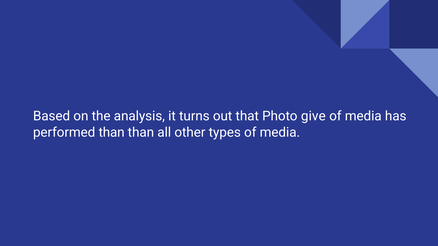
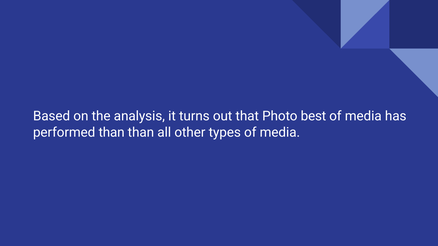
give: give -> best (313, 116)
